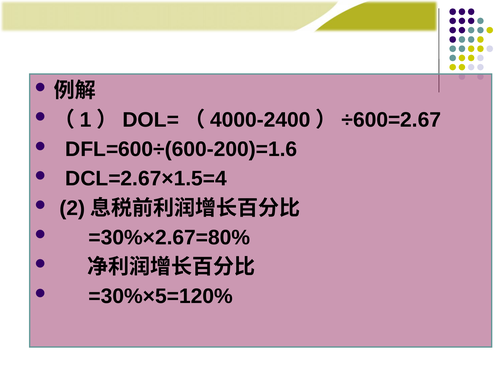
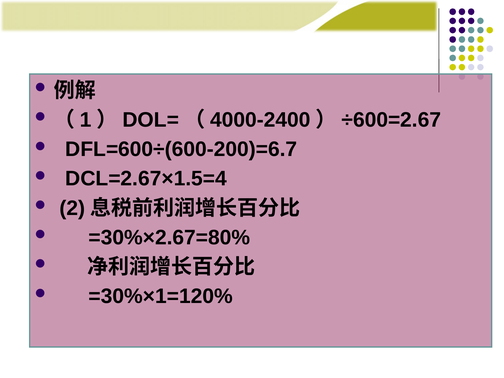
DFL=600÷(600-200)=1.6: DFL=600÷(600-200)=1.6 -> DFL=600÷(600-200)=6.7 (181, 149)
=30%×5=120%: =30%×5=120% -> =30%×1=120% (161, 296)
